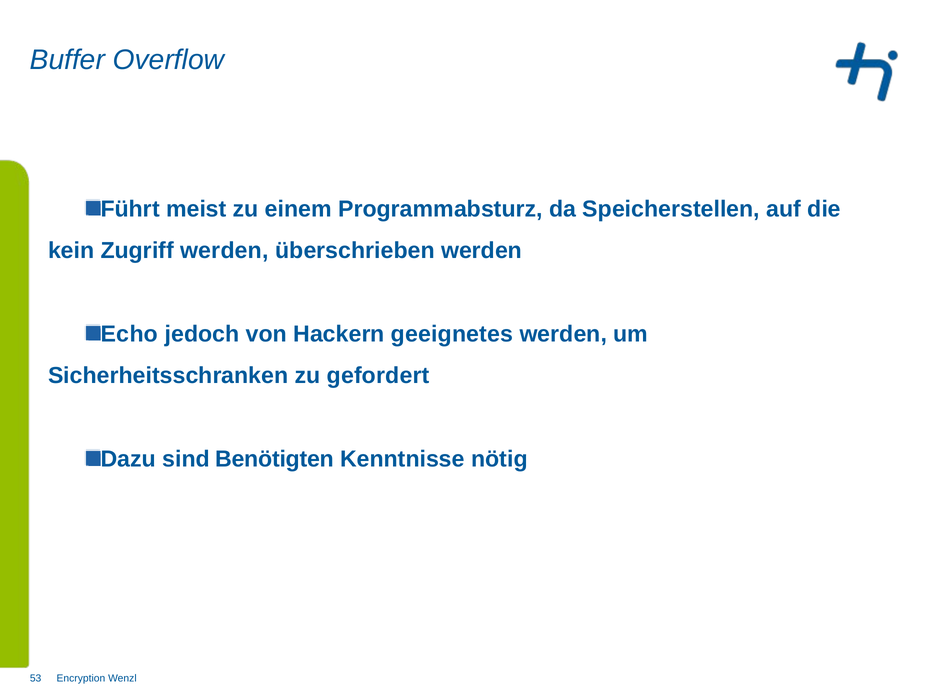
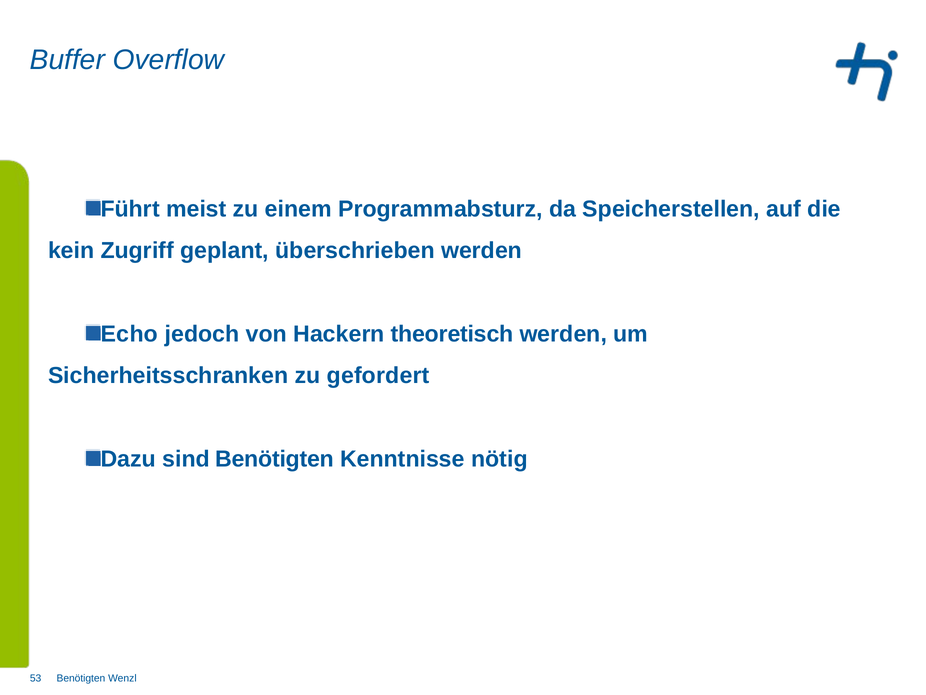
Zugriff werden: werden -> geplant (225, 250)
geeignetes: geeignetes -> theoretisch (452, 334)
Encryption: Encryption -> Benötigten (81, 678)
